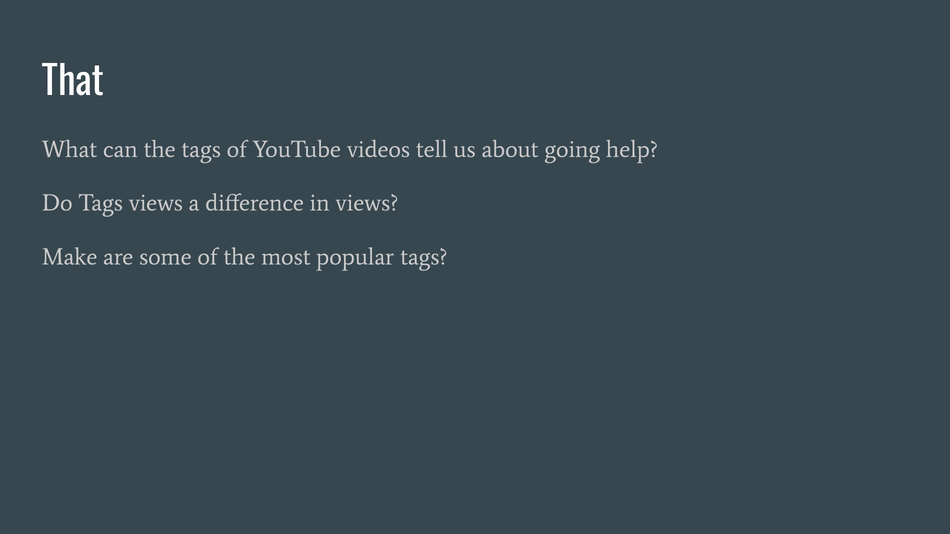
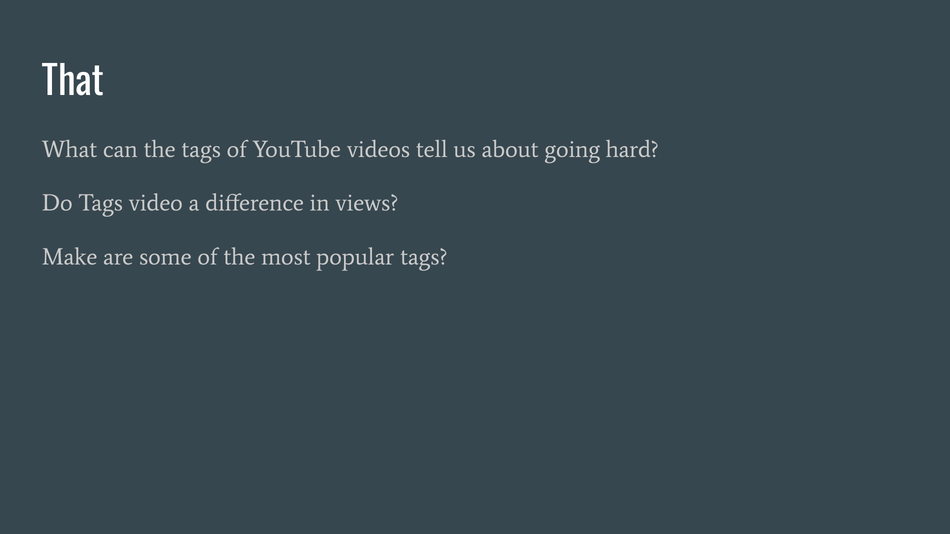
help: help -> hard (632, 149)
Tags views: views -> video (156, 203)
